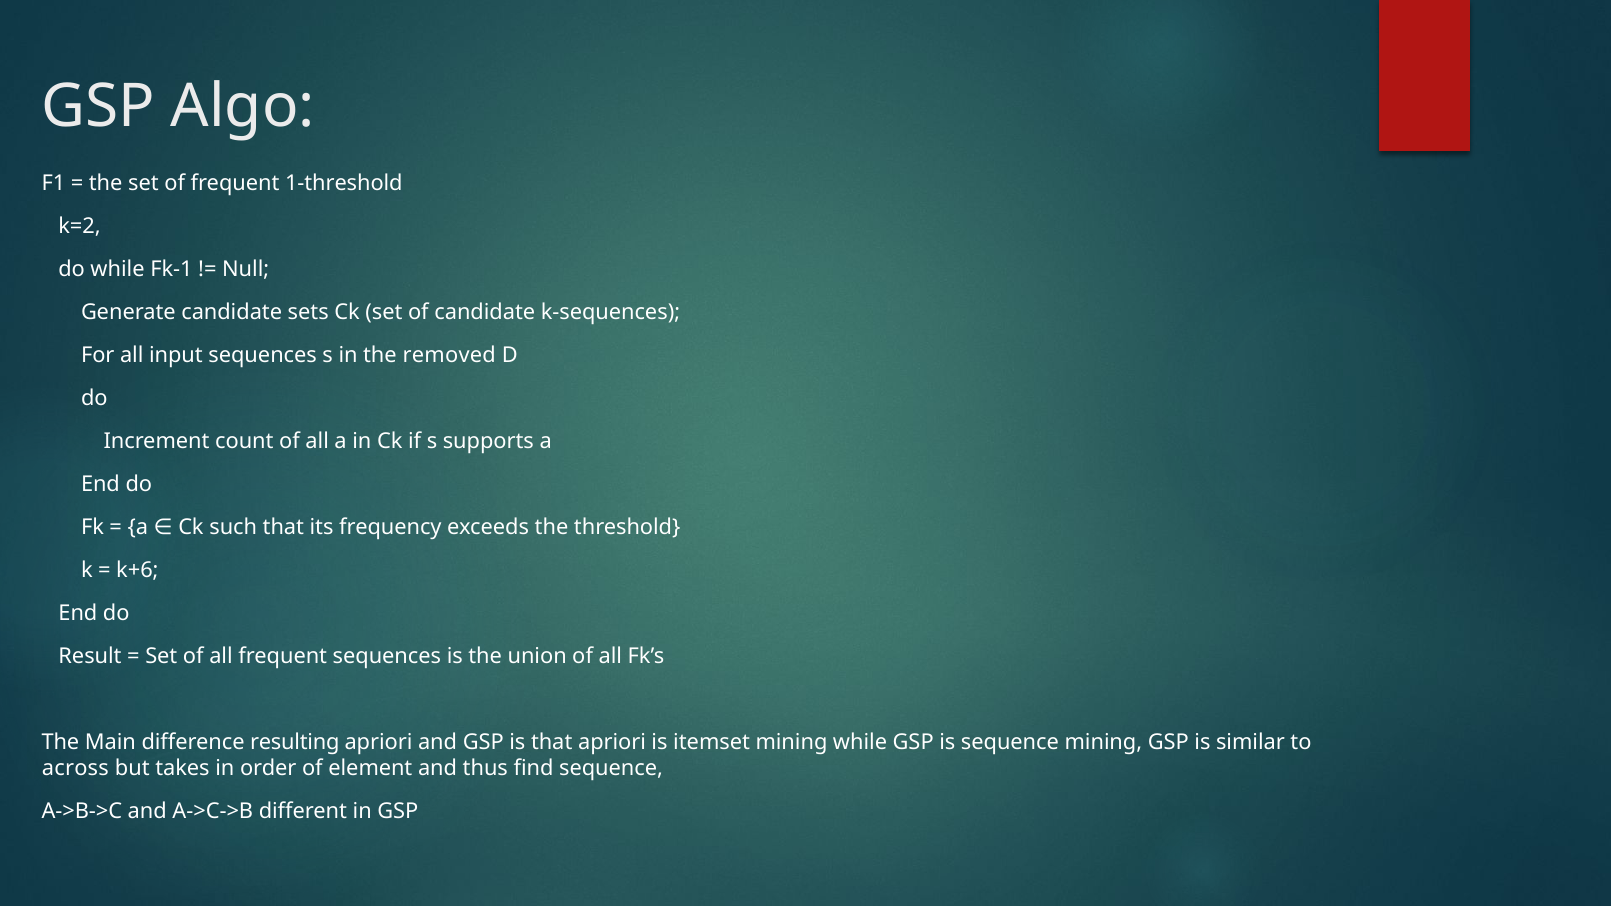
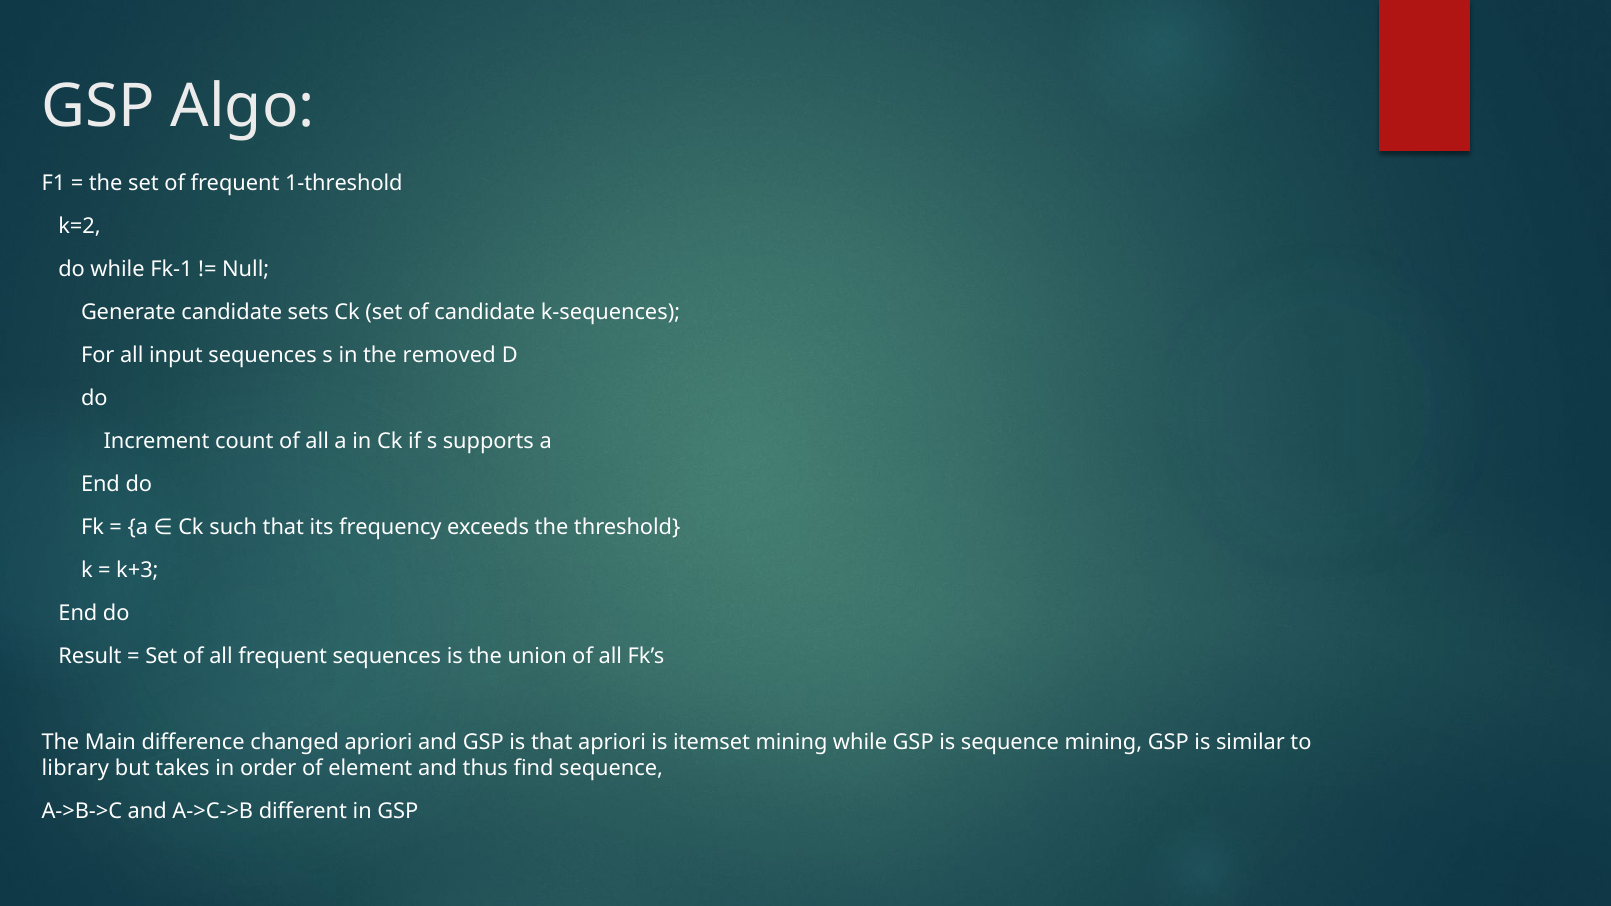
k+6: k+6 -> k+3 (137, 570)
resulting: resulting -> changed (295, 742)
across: across -> library (75, 769)
